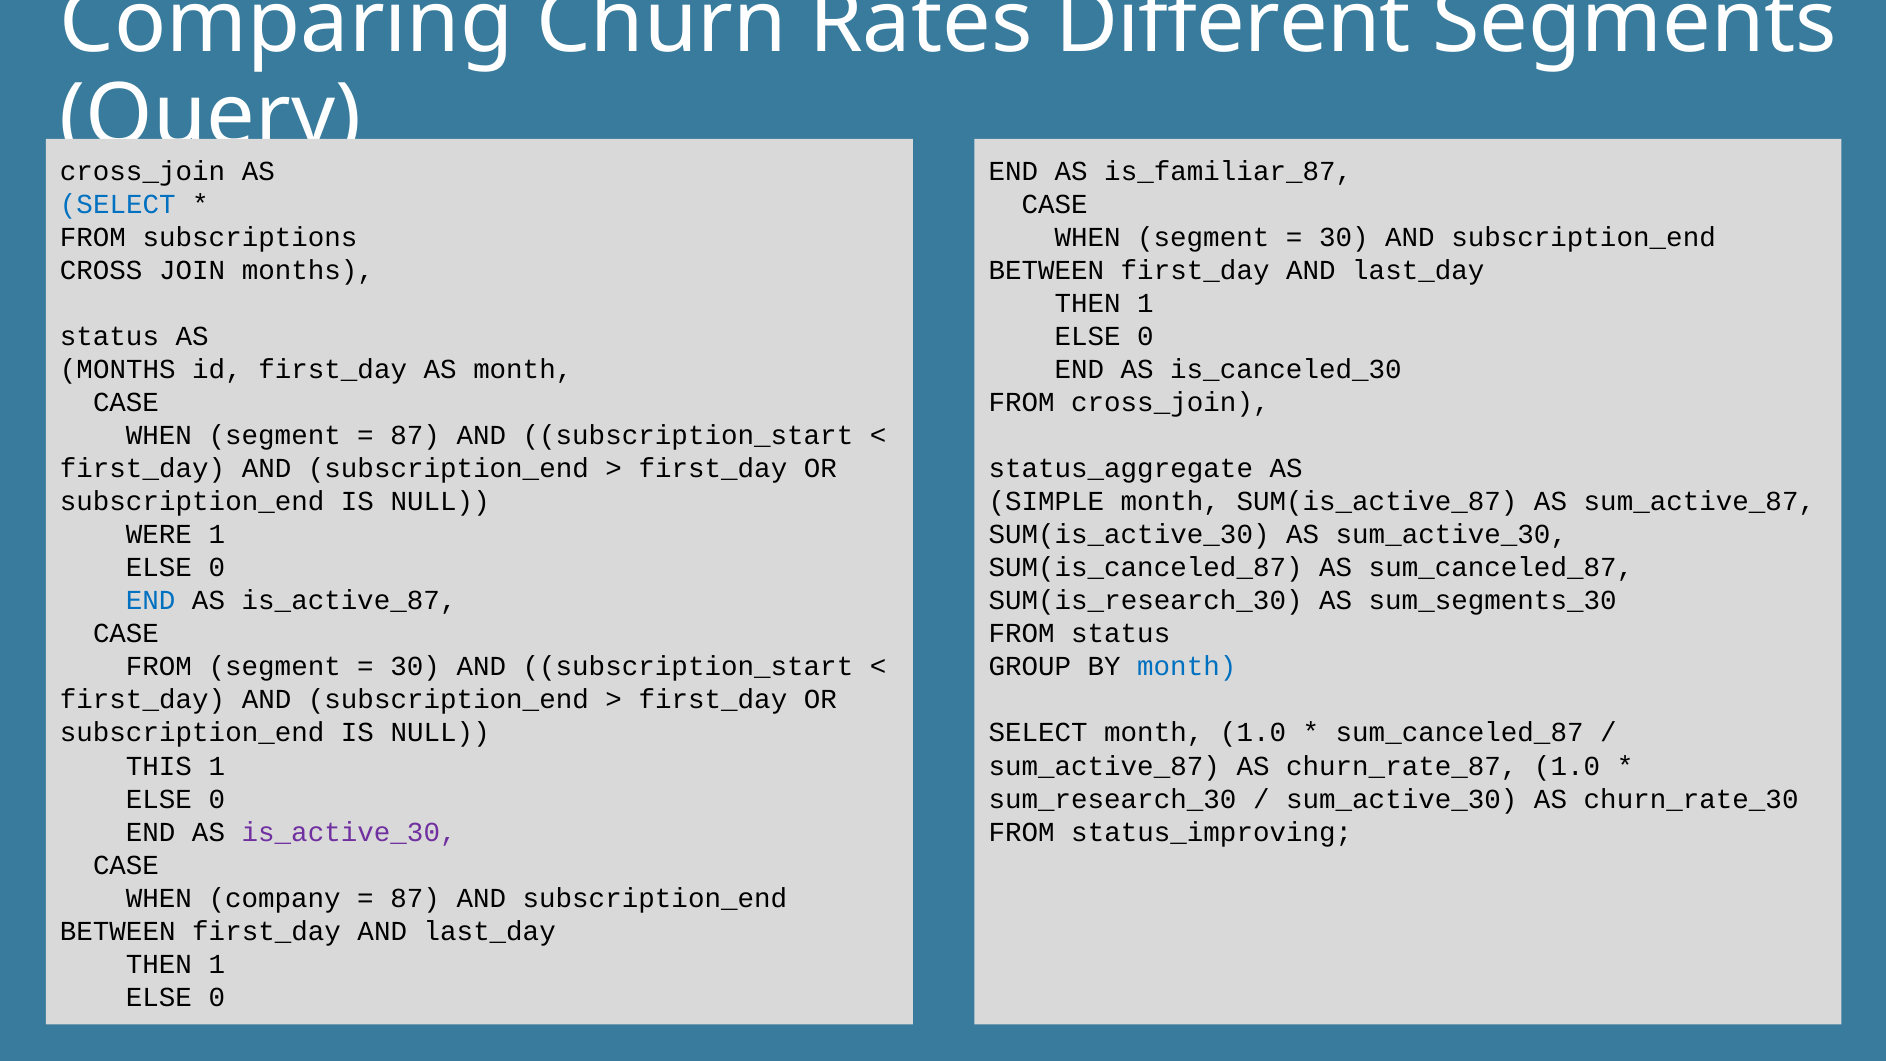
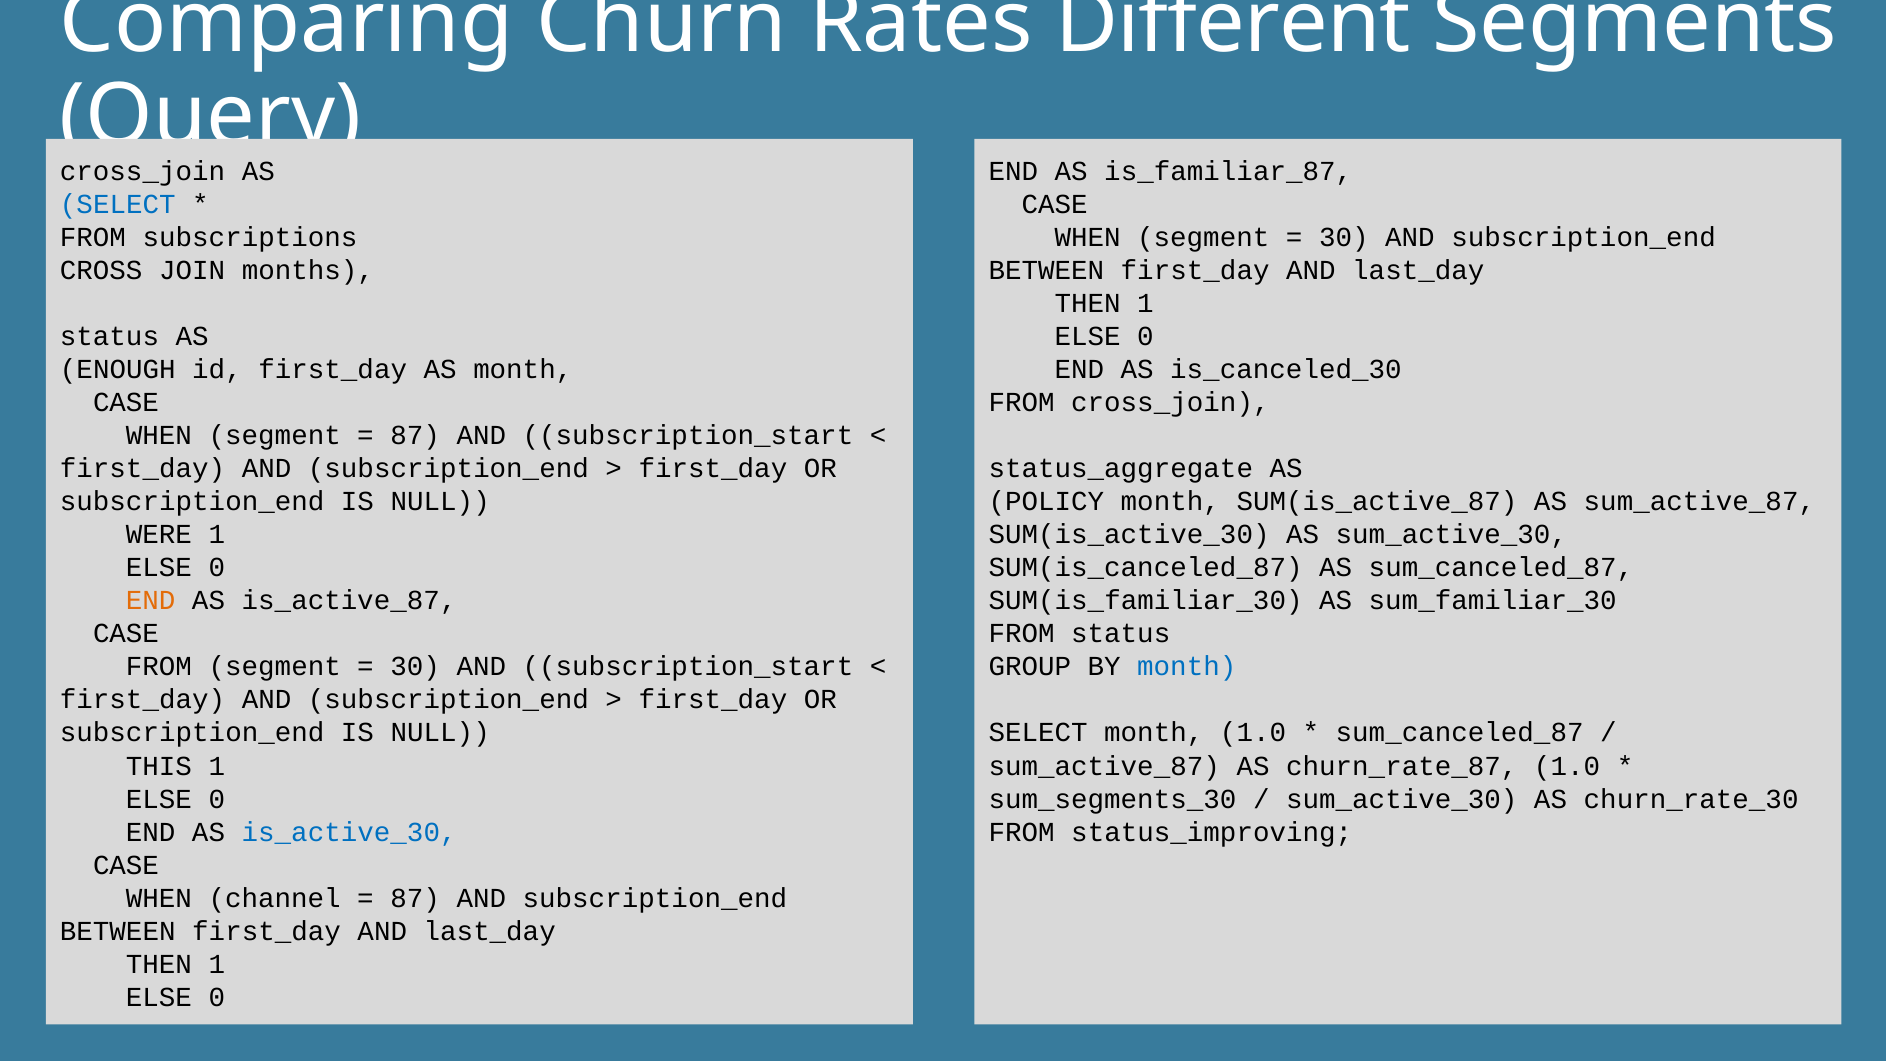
MONTHS: MONTHS -> ENOUGH (118, 370)
SIMPLE: SIMPLE -> POLICY (1046, 502)
END colour: blue -> orange (151, 601)
SUM(is_research_30: SUM(is_research_30 -> SUM(is_familiar_30 (1146, 601)
sum_segments_30: sum_segments_30 -> sum_familiar_30 (1493, 601)
sum_research_30: sum_research_30 -> sum_segments_30 (1112, 799)
is_active_30 colour: purple -> blue (349, 832)
company: company -> channel (275, 898)
